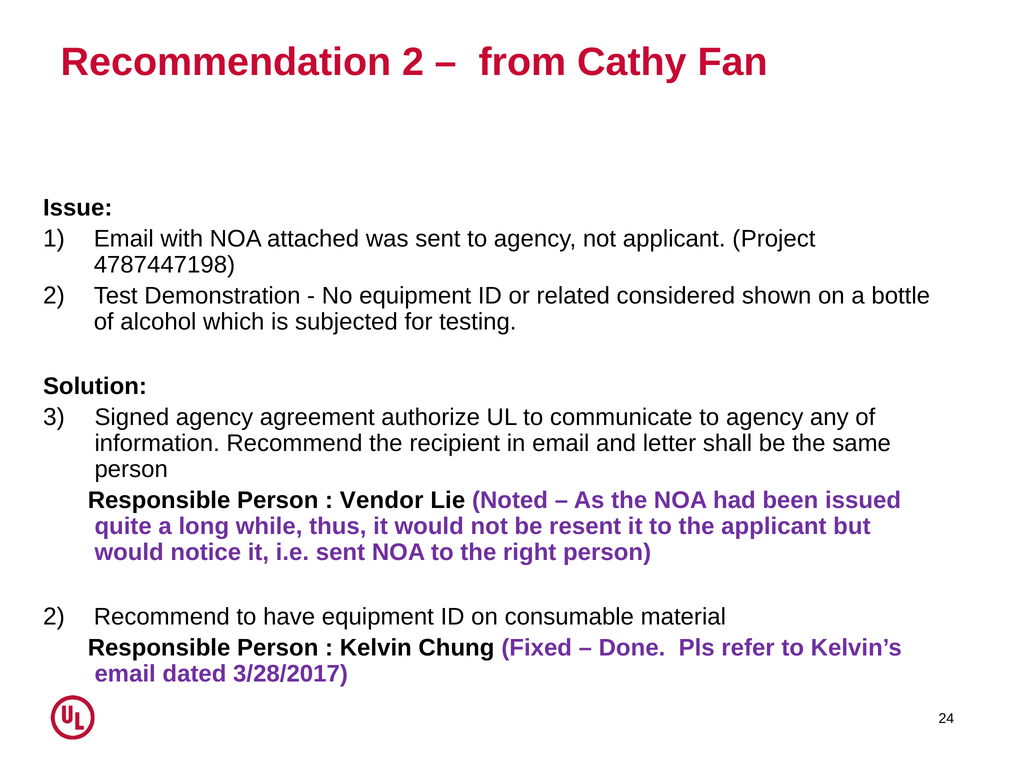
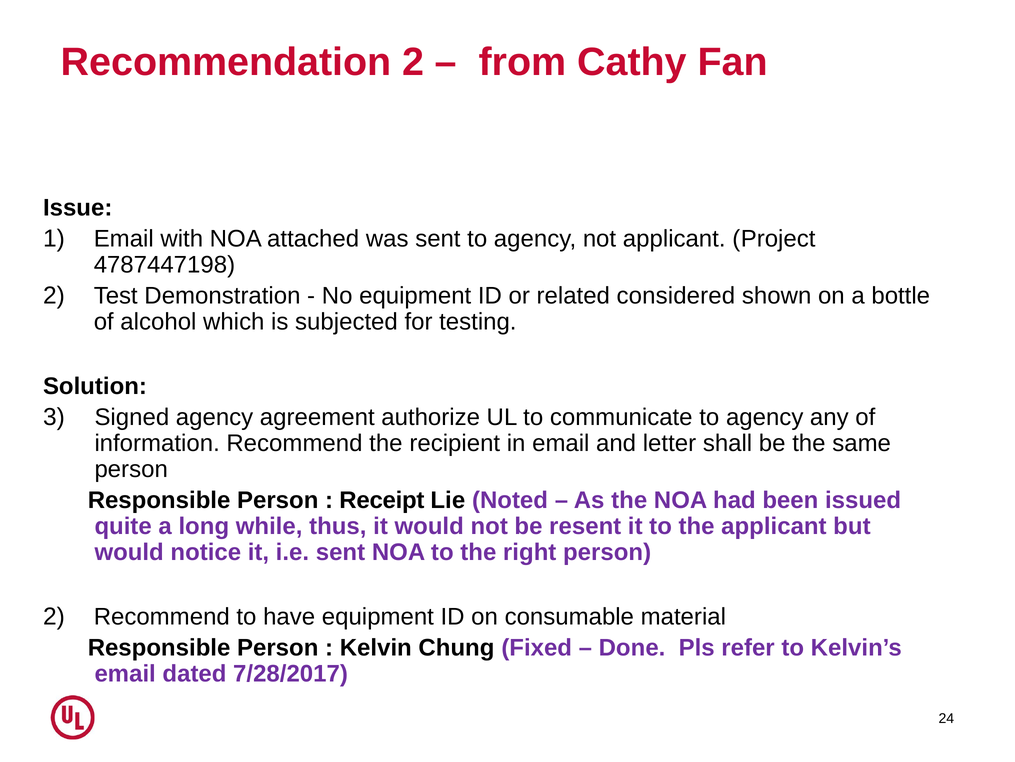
Vendor: Vendor -> Receipt (382, 500)
3/28/2017: 3/28/2017 -> 7/28/2017 (291, 673)
